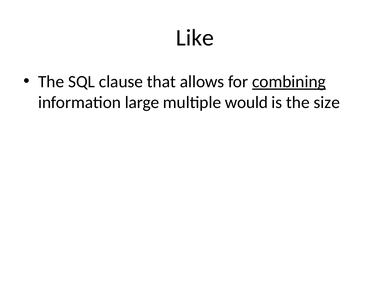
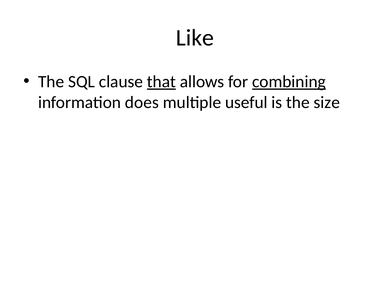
that underline: none -> present (161, 82)
large: large -> does (142, 103)
would: would -> useful (246, 103)
